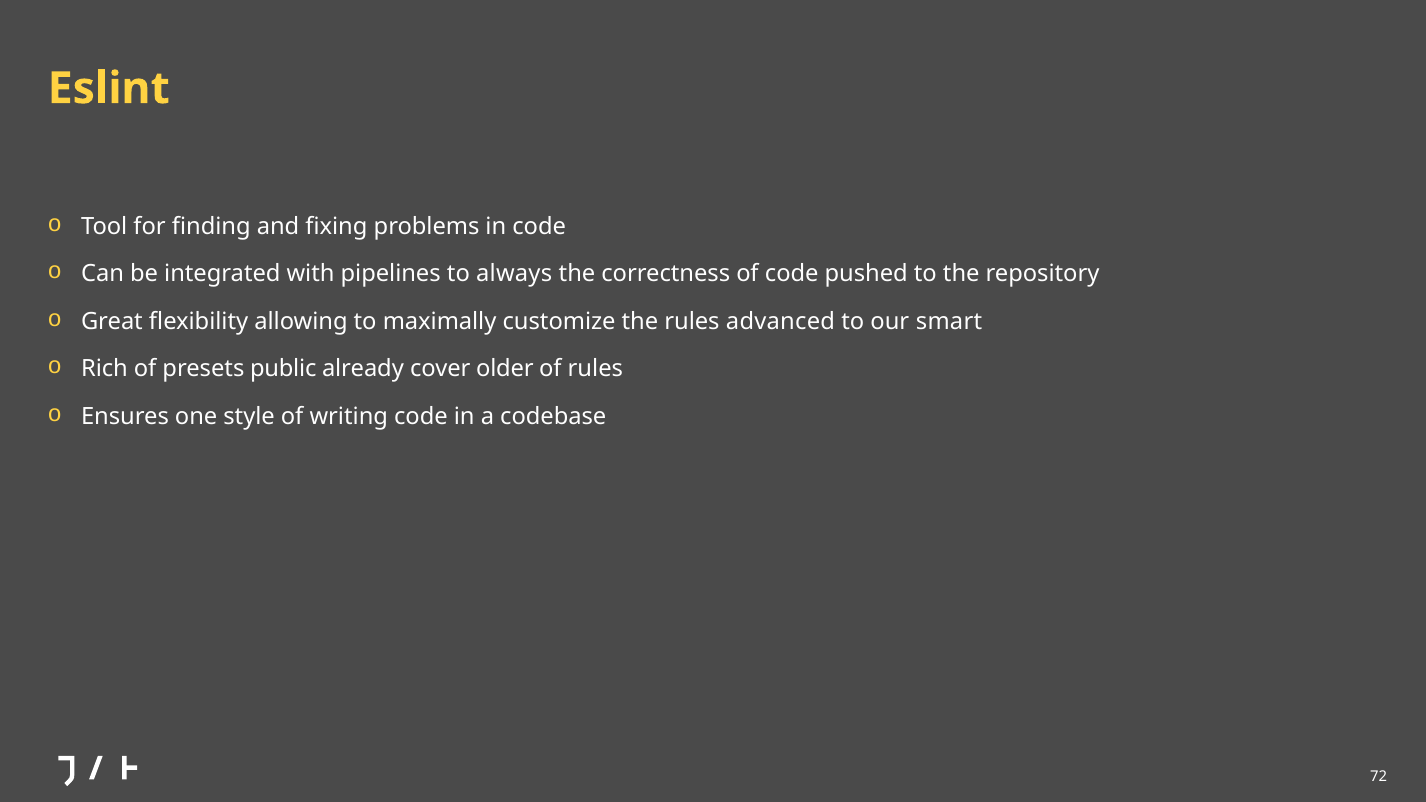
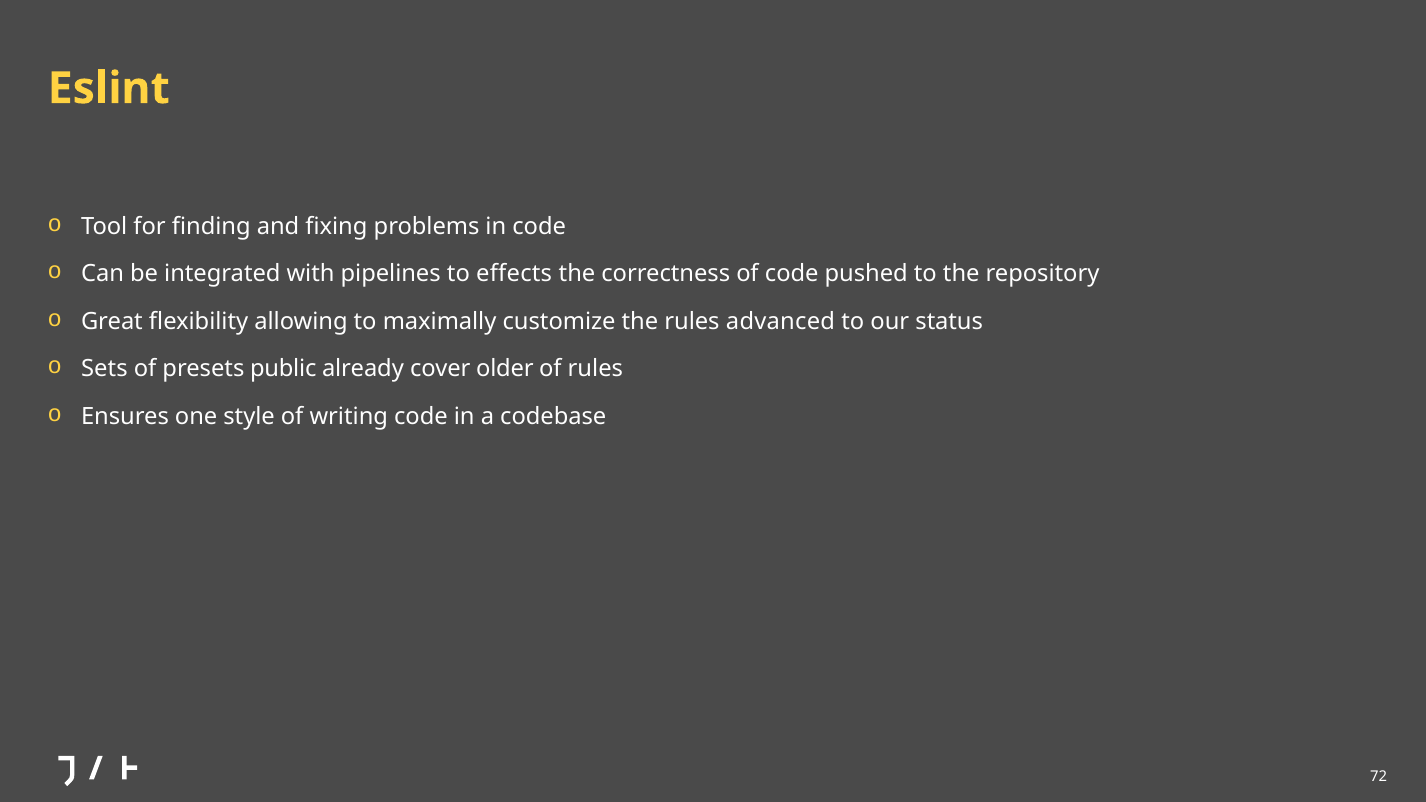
always: always -> effects (514, 274)
smart: smart -> status (949, 322)
Rich: Rich -> Sets (104, 369)
